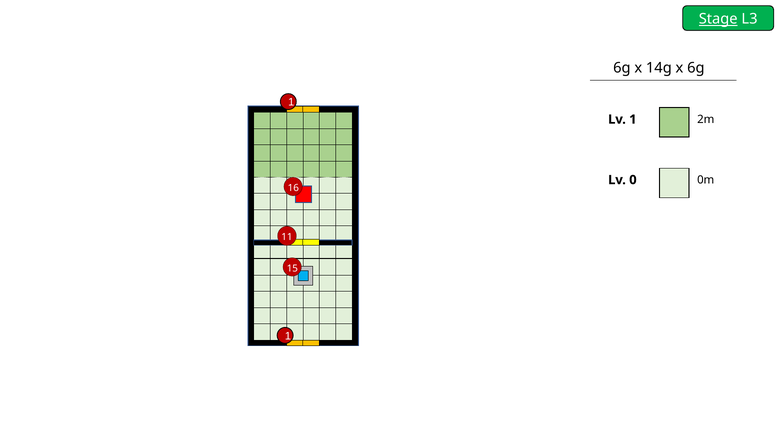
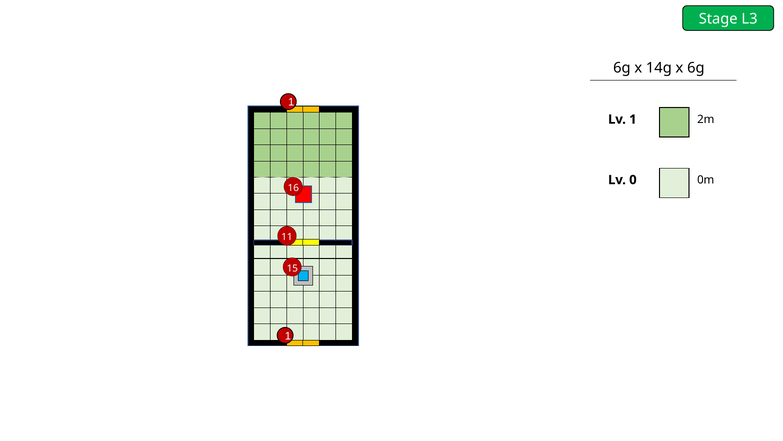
Stage underline: present -> none (718, 19)
